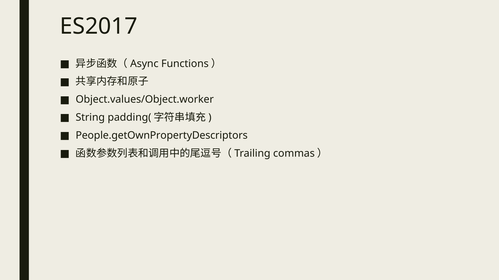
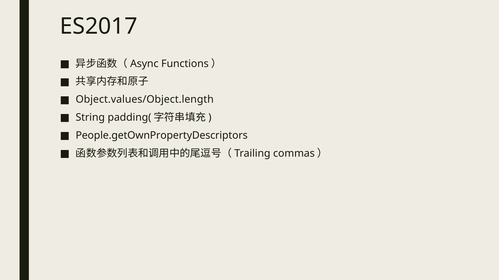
Object.values/Object.worker: Object.values/Object.worker -> Object.values/Object.length (145, 100)
